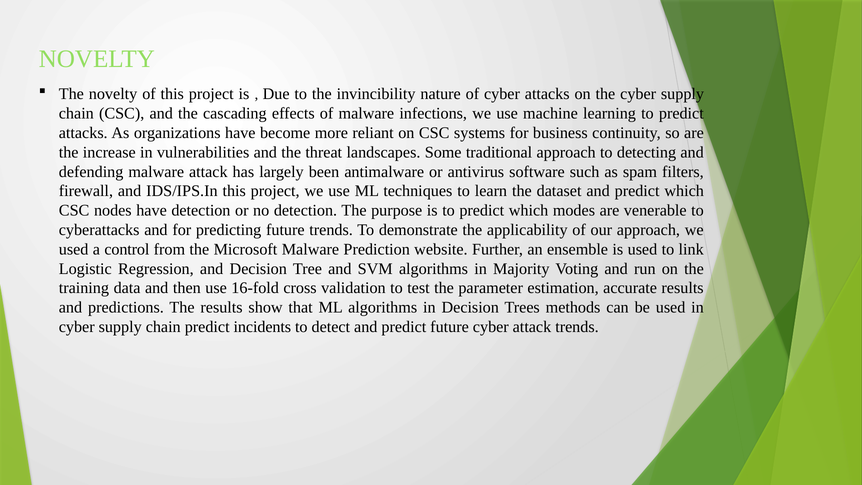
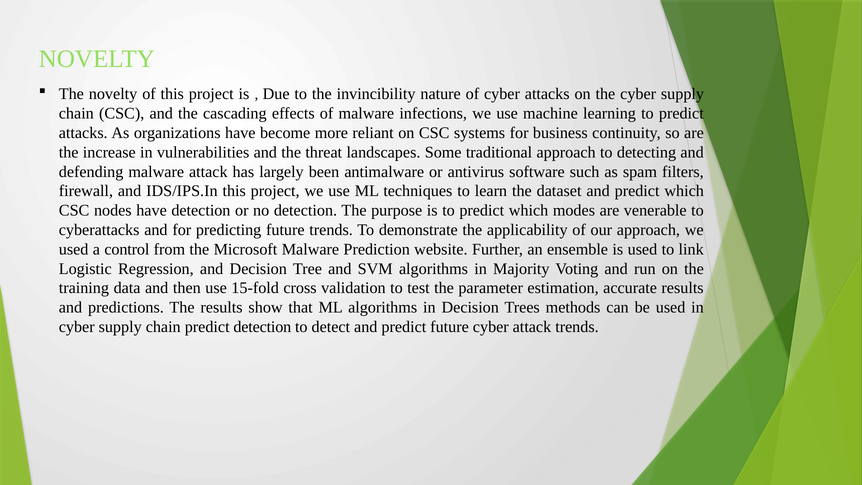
16-fold: 16-fold -> 15-fold (255, 288)
predict incidents: incidents -> detection (262, 327)
